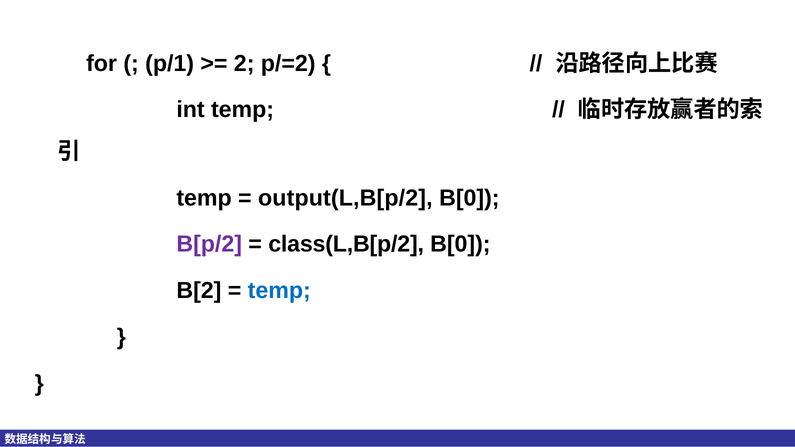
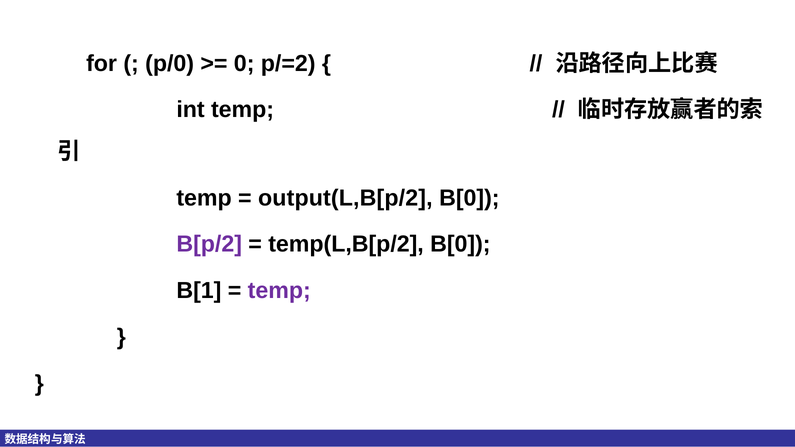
p/1: p/1 -> p/0 (170, 63)
2: 2 -> 0 (244, 63)
class(L,B[p/2: class(L,B[p/2 -> temp(L,B[p/2 (346, 244)
B[2: B[2 -> B[1 (199, 291)
temp colour: blue -> purple (279, 291)
